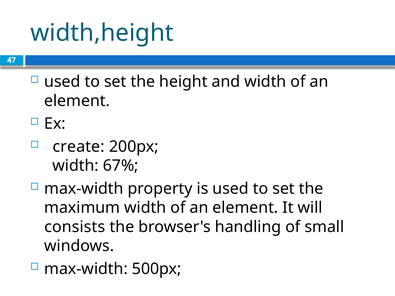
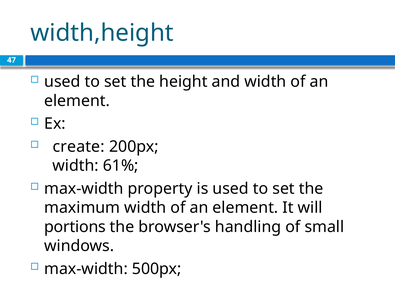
67%: 67% -> 61% (121, 166)
consists: consists -> portions (75, 227)
